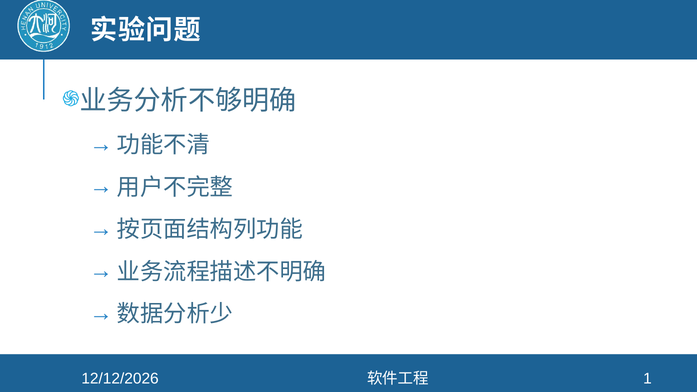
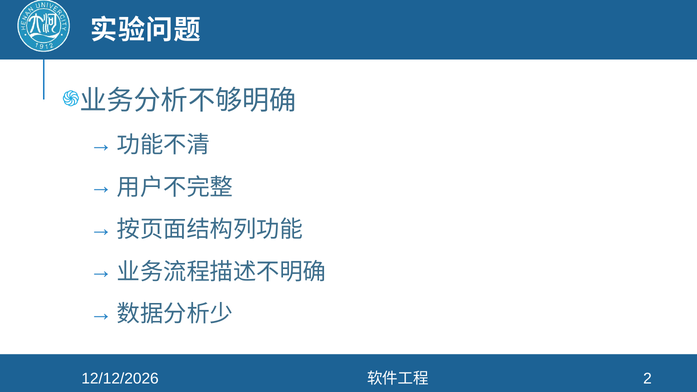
1: 1 -> 2 (647, 379)
